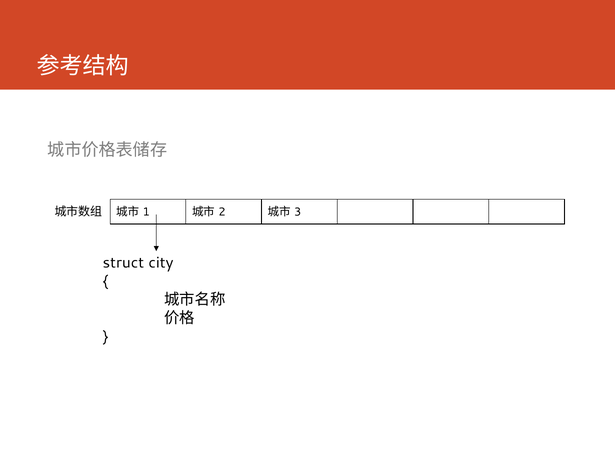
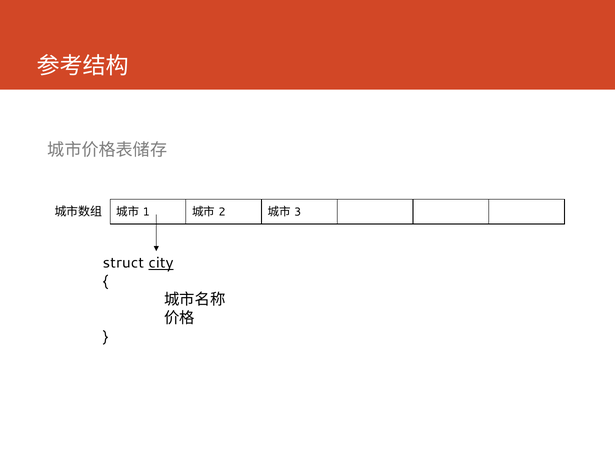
city underline: none -> present (161, 263)
